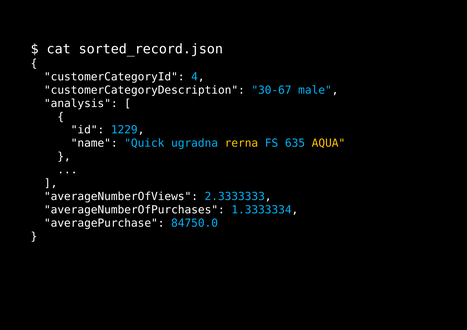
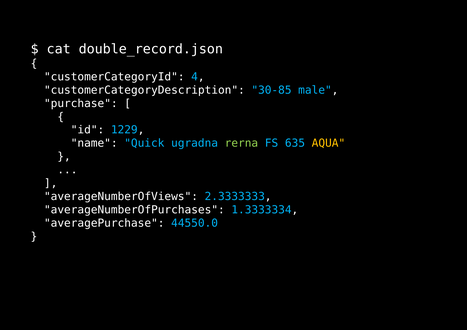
sorted_record.json: sorted_record.json -> double_record.json (151, 49)
30-67: 30-67 -> 30-85 (271, 90)
analysis: analysis -> purchase (81, 103)
rerna colour: yellow -> light green (241, 143)
84750.0: 84750.0 -> 44550.0 (195, 223)
